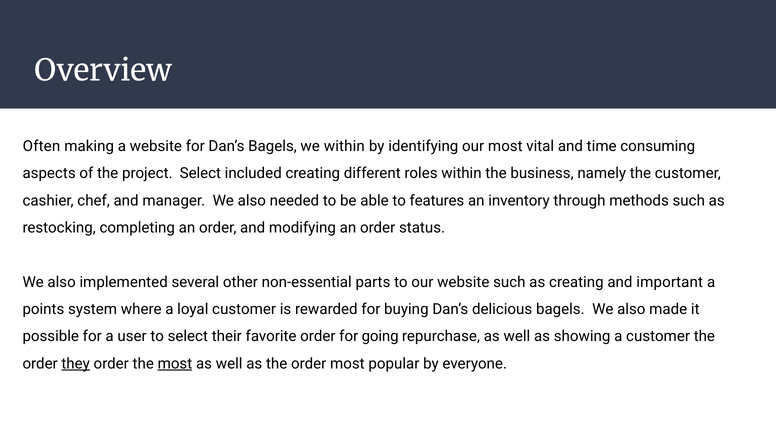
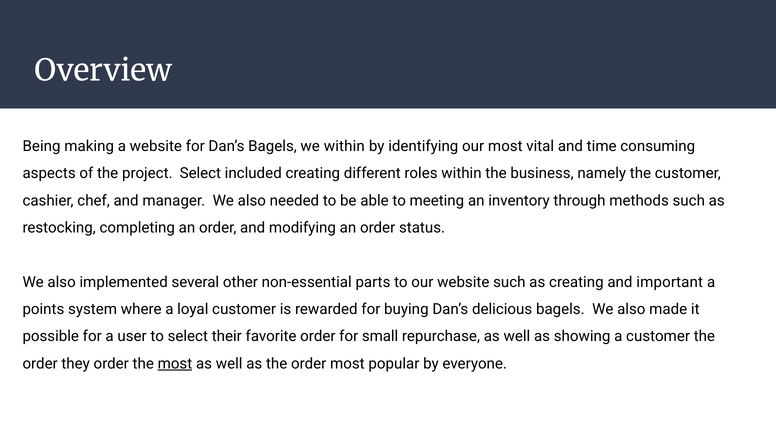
Often: Often -> Being (42, 146)
features: features -> meeting (437, 200)
going: going -> small (380, 336)
they underline: present -> none (76, 363)
